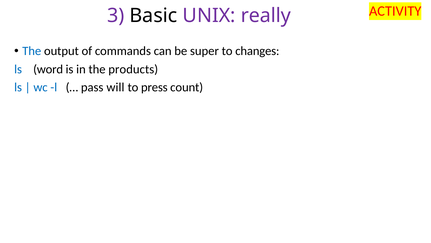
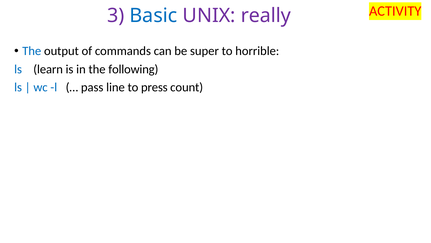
Basic colour: black -> blue (153, 16)
changes: changes -> horrible (257, 51)
word: word -> learn (48, 69)
products: products -> following (133, 69)
will: will -> line (116, 87)
